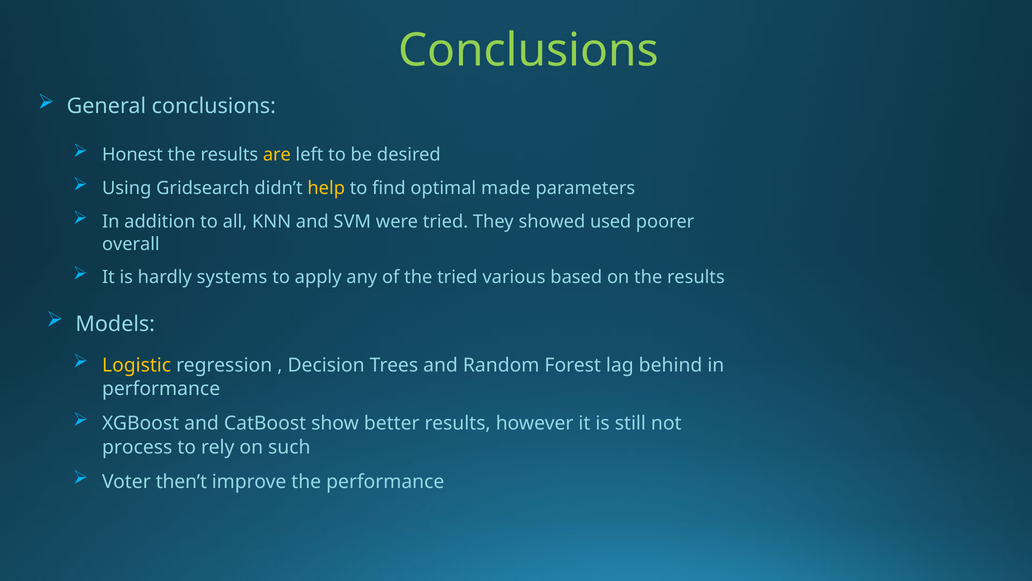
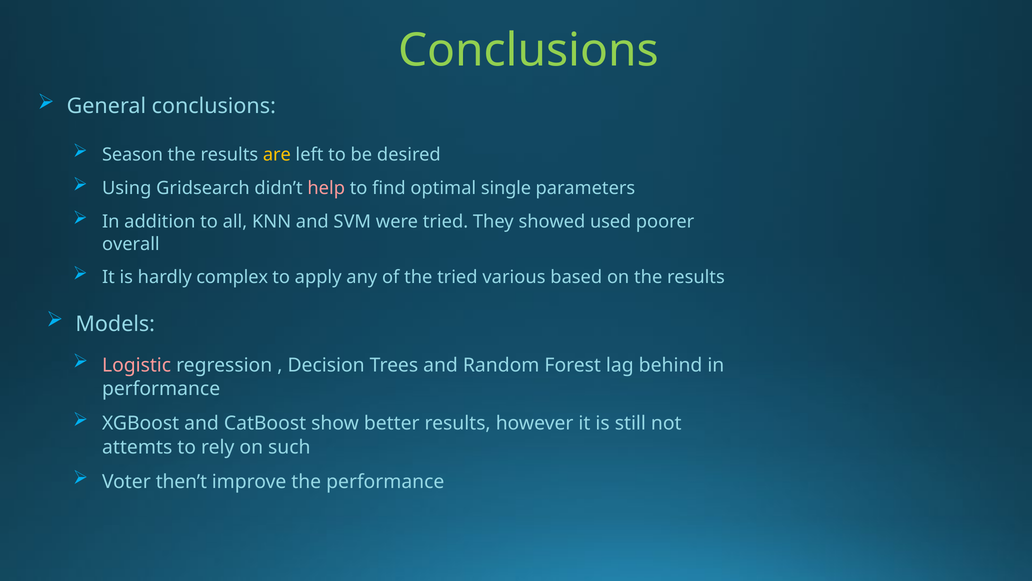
Honest: Honest -> Season (133, 155)
help colour: yellow -> pink (326, 188)
made: made -> single (506, 188)
systems: systems -> complex (232, 277)
Logistic colour: yellow -> pink (137, 365)
process: process -> attemts (137, 447)
